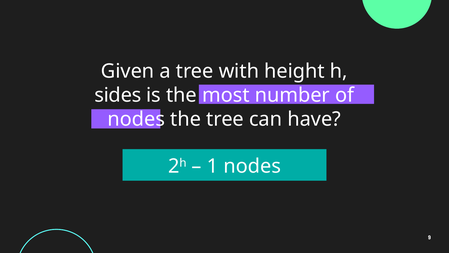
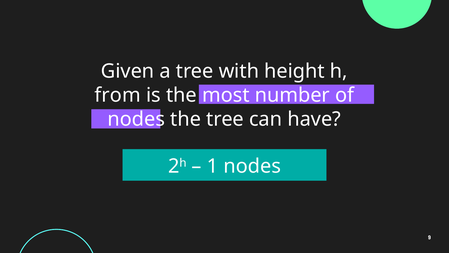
sides: sides -> from (118, 95)
